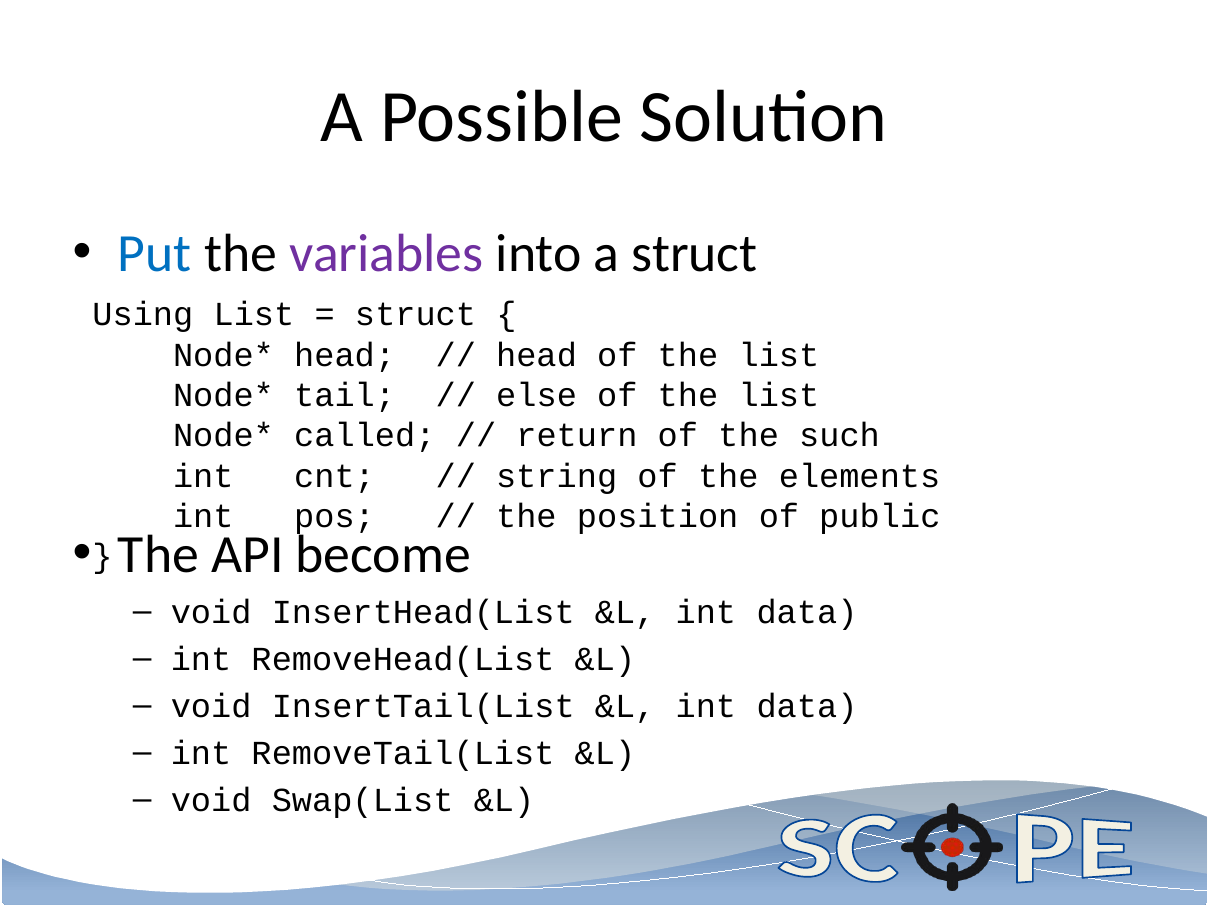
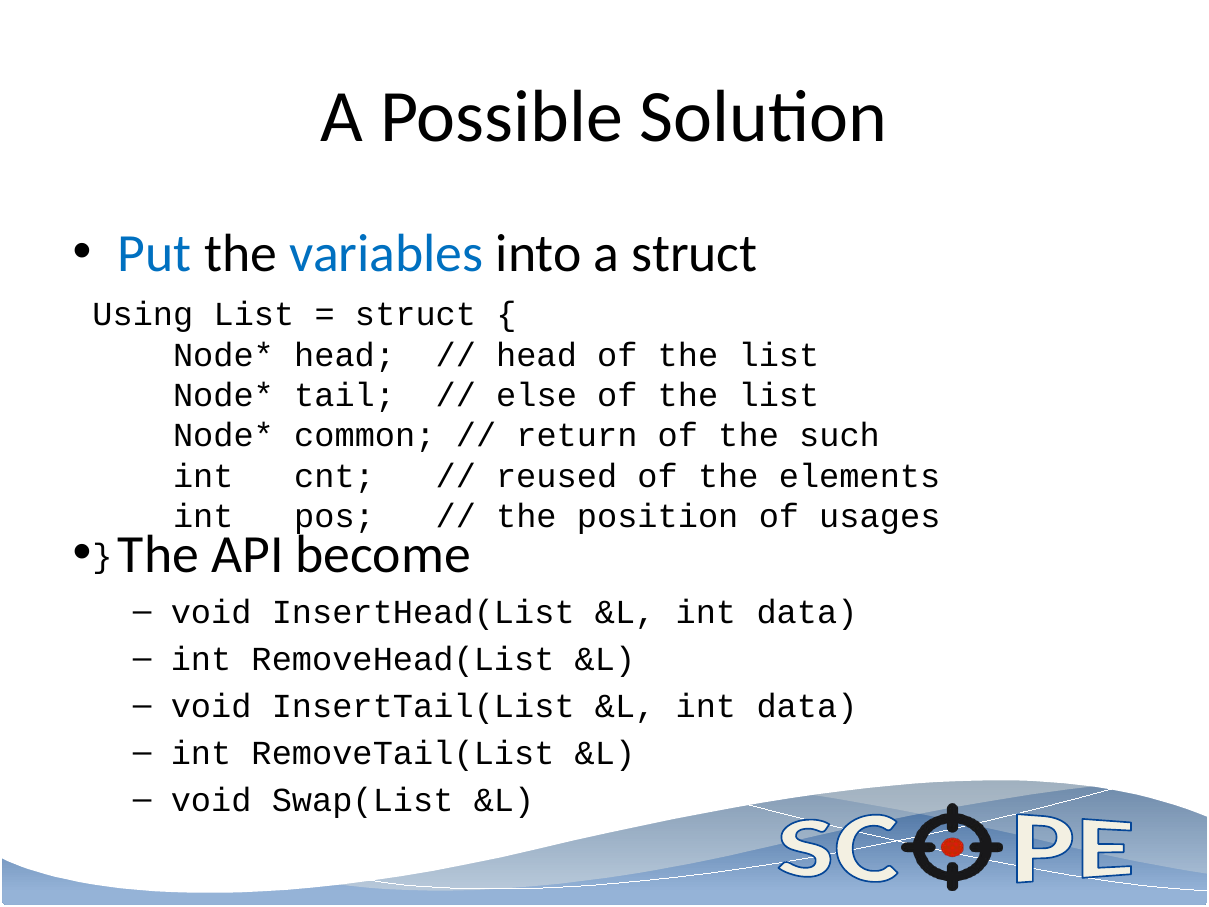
variables colour: purple -> blue (386, 254)
called: called -> common (365, 436)
string: string -> reused (557, 476)
public: public -> usages (880, 516)
